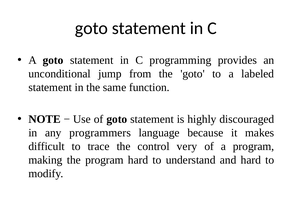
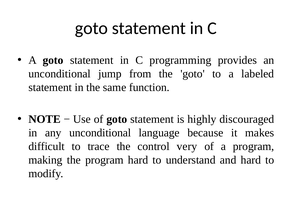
any programmers: programmers -> unconditional (100, 133)
